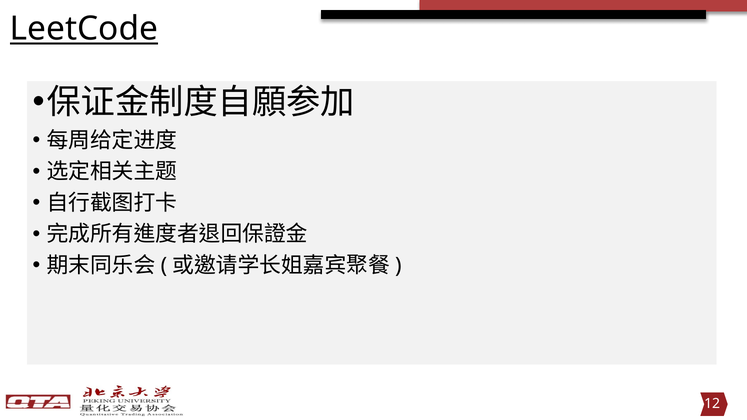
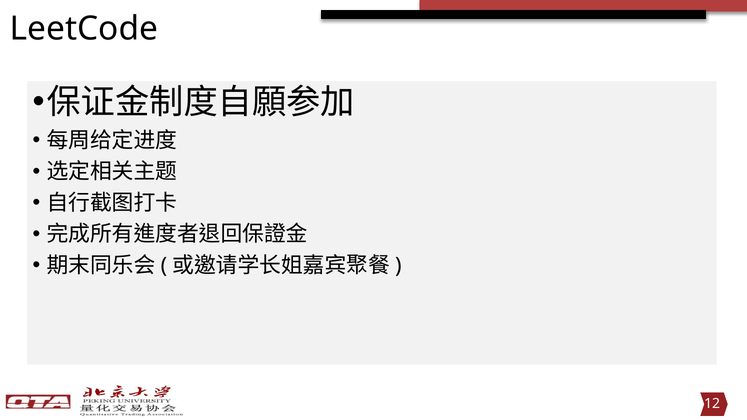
LeetCode underline: present -> none (84, 29)
